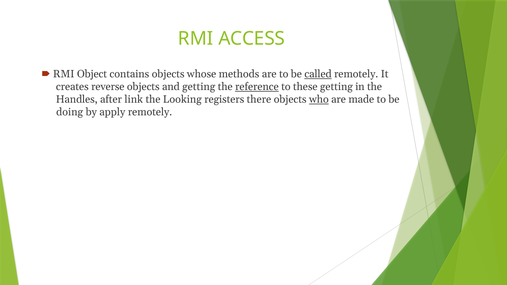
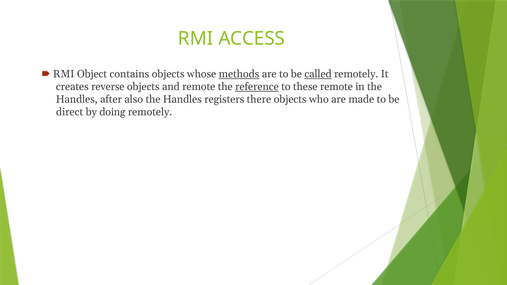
methods underline: none -> present (239, 74)
and getting: getting -> remote (199, 87)
these getting: getting -> remote (336, 87)
link: link -> also (134, 100)
Looking: Looking -> Handles (182, 100)
who underline: present -> none (319, 100)
doing: doing -> direct (70, 112)
apply: apply -> doing (112, 112)
